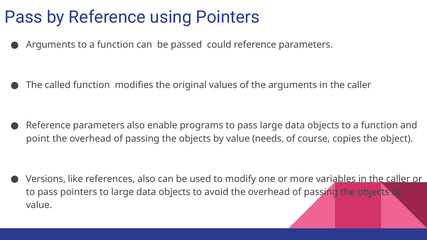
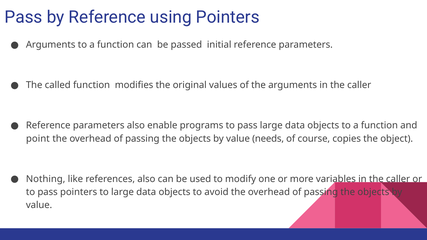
could: could -> initial (219, 45)
Versions: Versions -> Nothing (46, 179)
